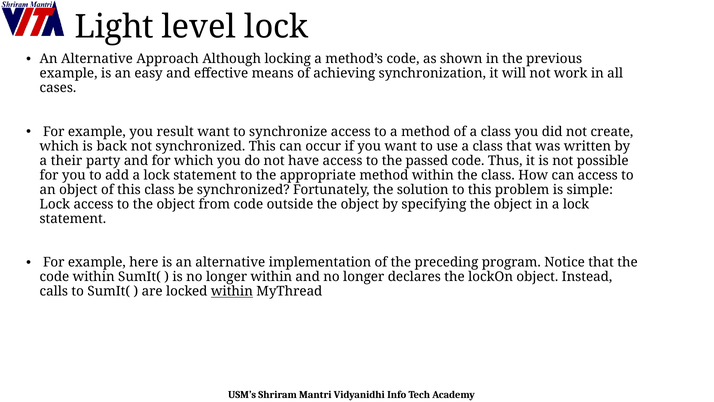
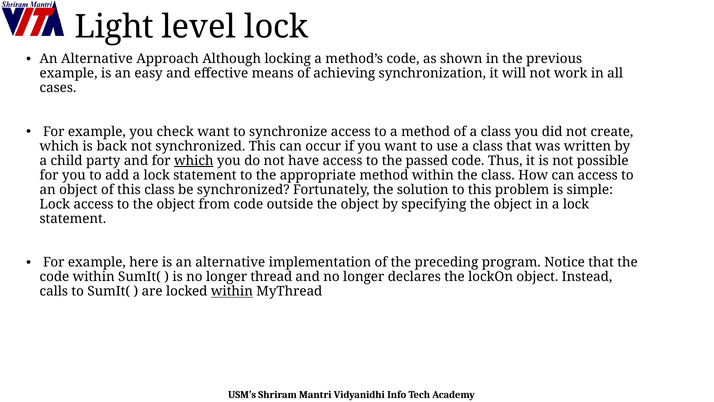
result: result -> check (175, 132)
their: their -> child (67, 161)
which underline: none -> present (194, 161)
longer within: within -> thread (271, 277)
